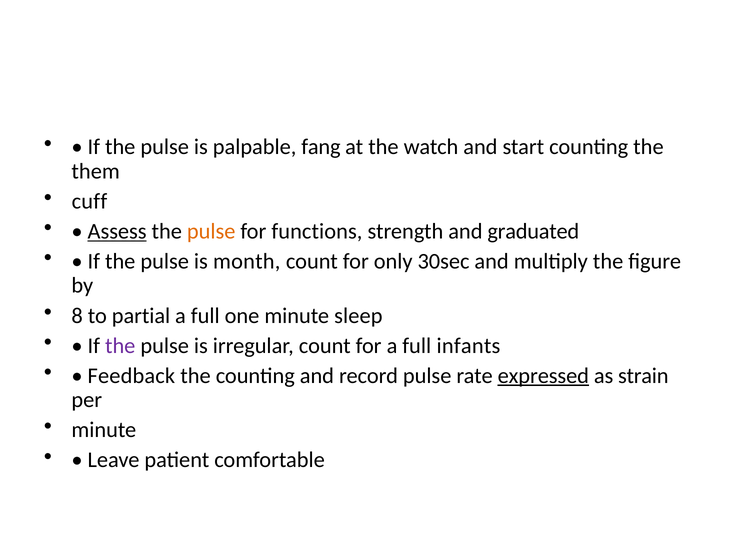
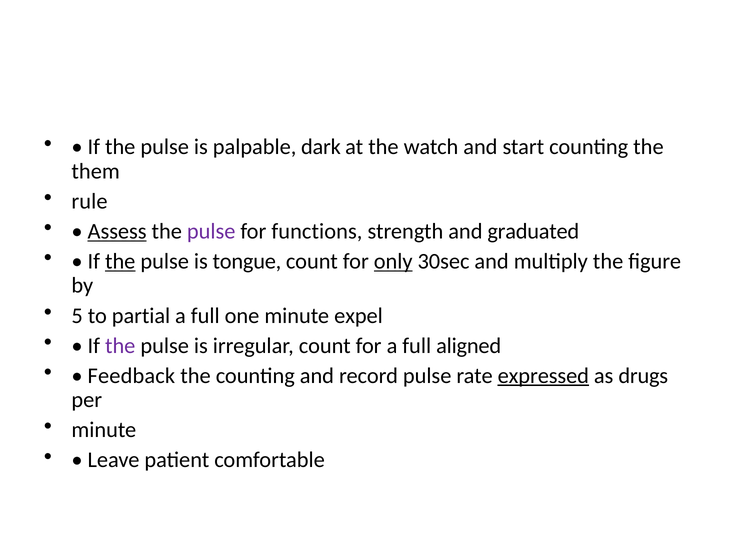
fang: fang -> dark (321, 147)
cuff: cuff -> rule (90, 201)
pulse colour: orange -> purple (211, 231)
the underline: none -> present (120, 261)
month: month -> tongue (247, 261)
only underline: none -> present (393, 261)
8: 8 -> 5 (77, 315)
sleep: sleep -> expel (358, 315)
infants: infants -> aligned (469, 346)
strain: strain -> drugs (643, 376)
